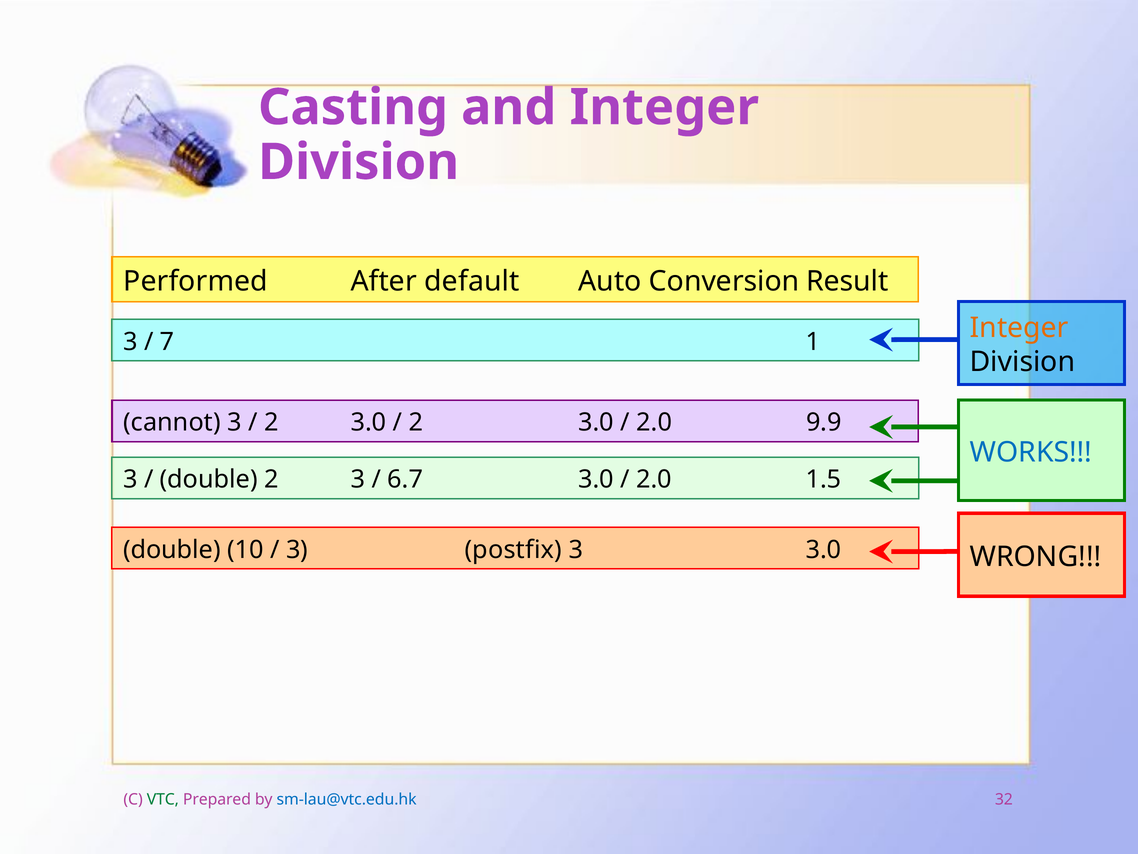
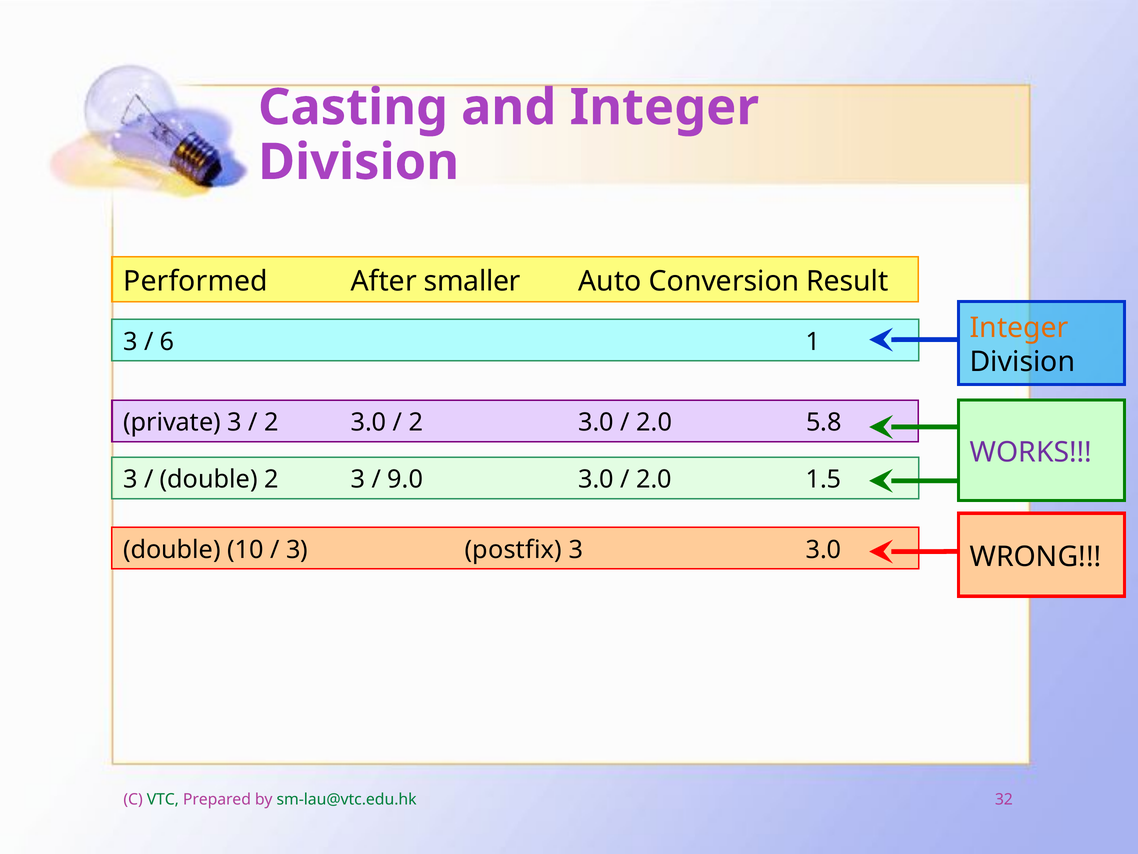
default: default -> smaller (472, 281)
7: 7 -> 6 (167, 342)
cannot: cannot -> private (172, 422)
9.9: 9.9 -> 5.8 (824, 422)
WORKS colour: blue -> purple (1031, 452)
6.7: 6.7 -> 9.0 (405, 479)
sm-lau@vtc.edu.hk colour: blue -> green (347, 799)
